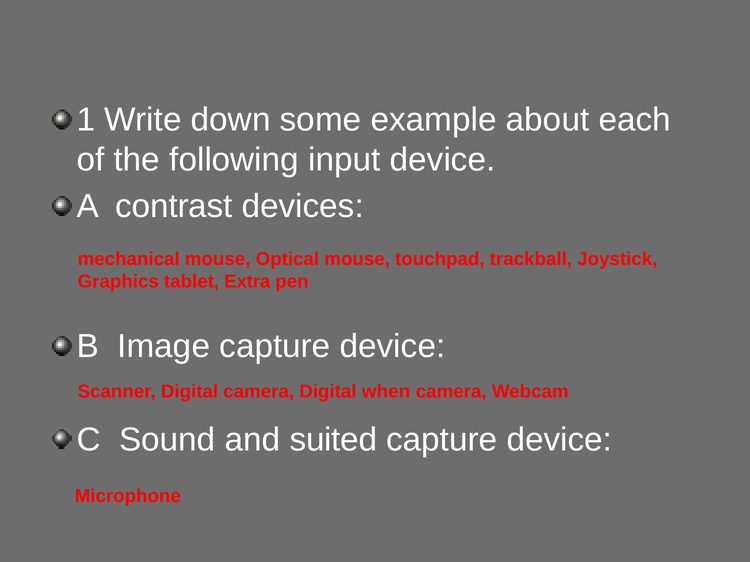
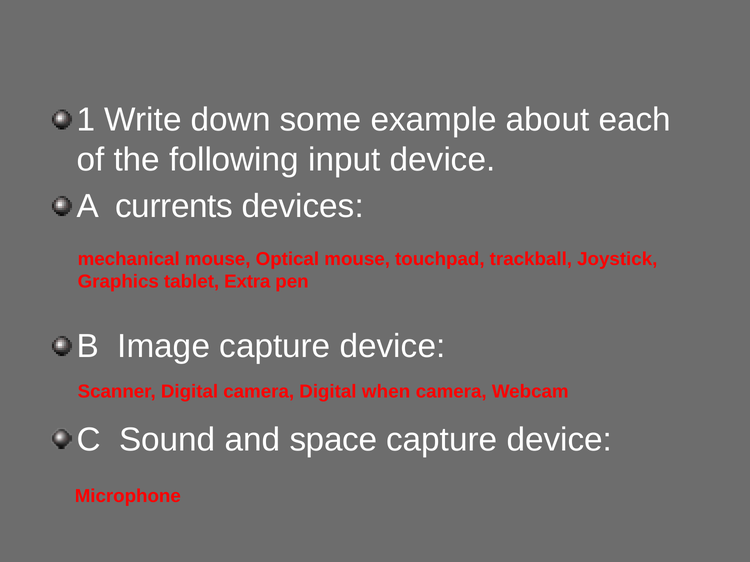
contrast: contrast -> currents (174, 207)
suited: suited -> space (333, 440)
